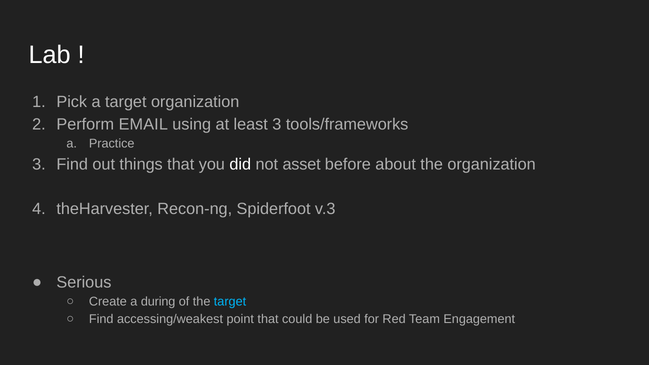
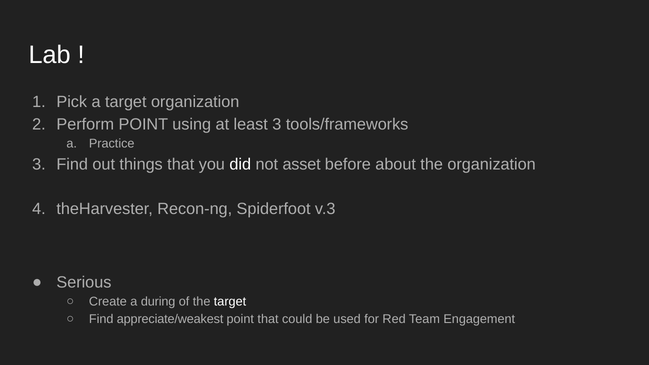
Perform EMAIL: EMAIL -> POINT (143, 124)
target colour: light blue -> white (230, 302)
accessing/weakest: accessing/weakest -> appreciate/weakest (170, 319)
